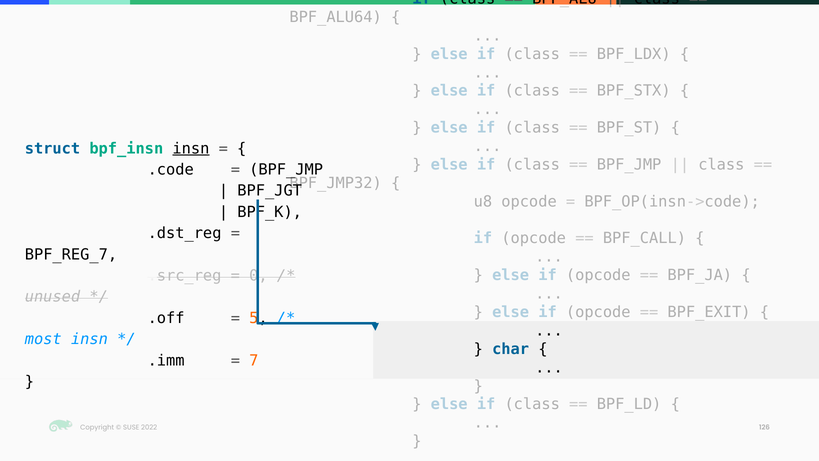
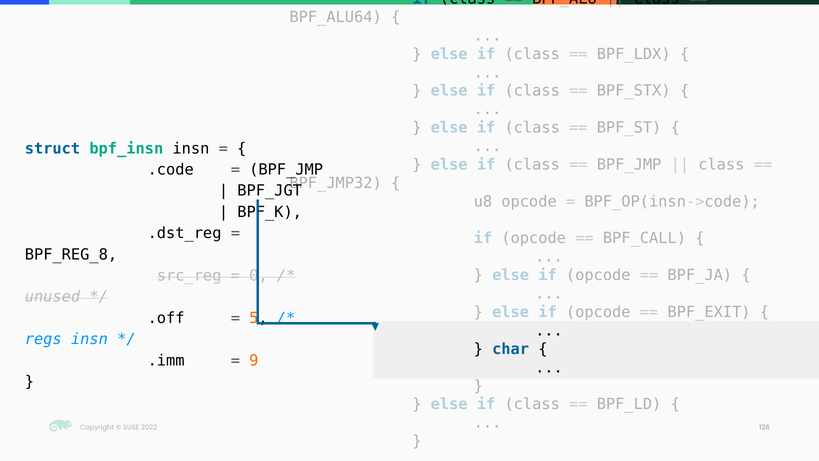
insn underline: present -> none (191, 148)
BPF_REG_7: BPF_REG_7 -> BPF_REG_8 (71, 254)
most: most -> regs (43, 339)
7: 7 -> 9 (254, 360)
